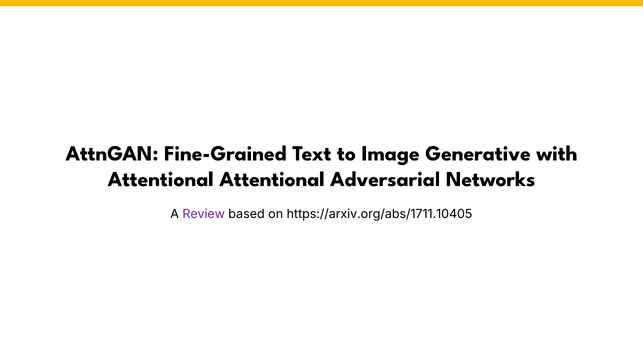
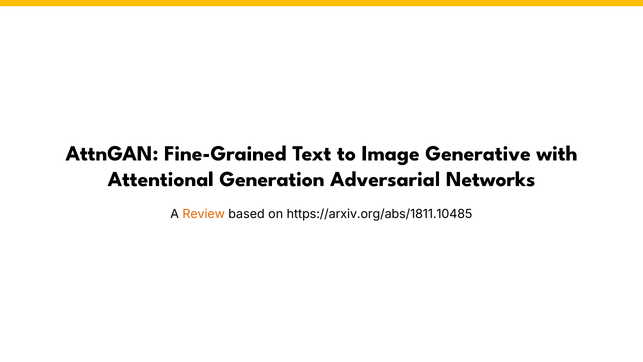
Attentional Attentional: Attentional -> Generation (272, 179)
Review colour: purple -> orange (204, 214)
https://arxiv.org/abs/1711.10405: https://arxiv.org/abs/1711.10405 -> https://arxiv.org/abs/1811.10485 (380, 214)
